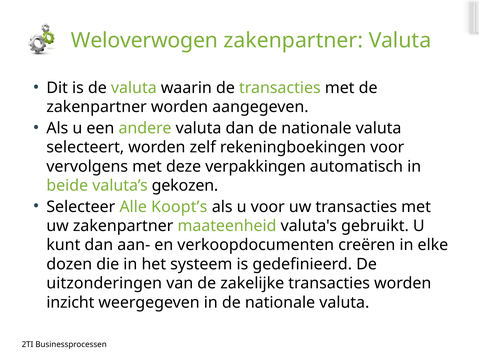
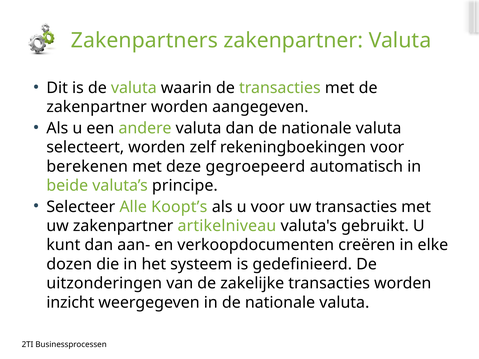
Weloverwogen: Weloverwogen -> Zakenpartners (144, 41)
vervolgens: vervolgens -> berekenen (87, 167)
verpakkingen: verpakkingen -> gegroepeerd (255, 167)
gekozen: gekozen -> principe (185, 186)
maateenheid: maateenheid -> artikelniveau (227, 226)
